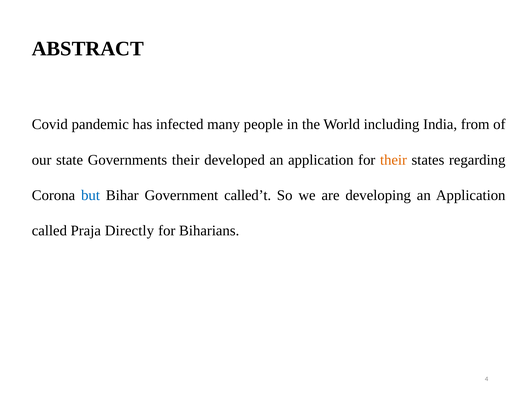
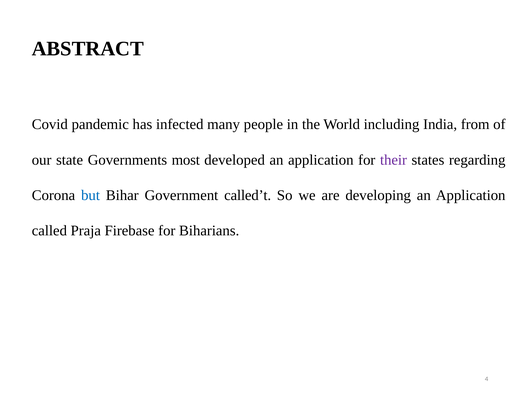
Governments their: their -> most (186, 160)
their colour: orange -> purple (393, 160)
Directly: Directly -> Firebase (130, 231)
